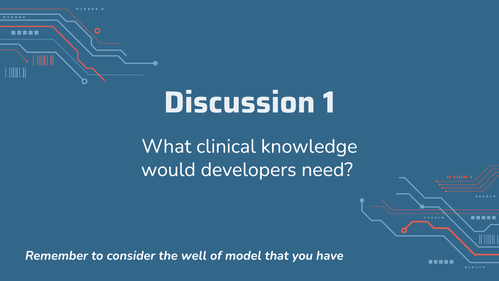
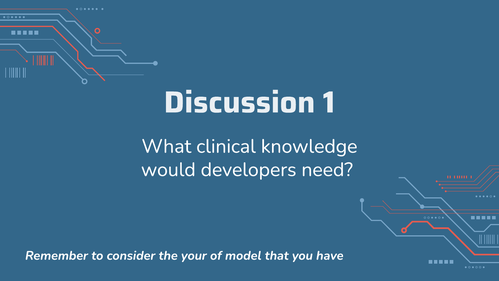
well: well -> your (194, 255)
